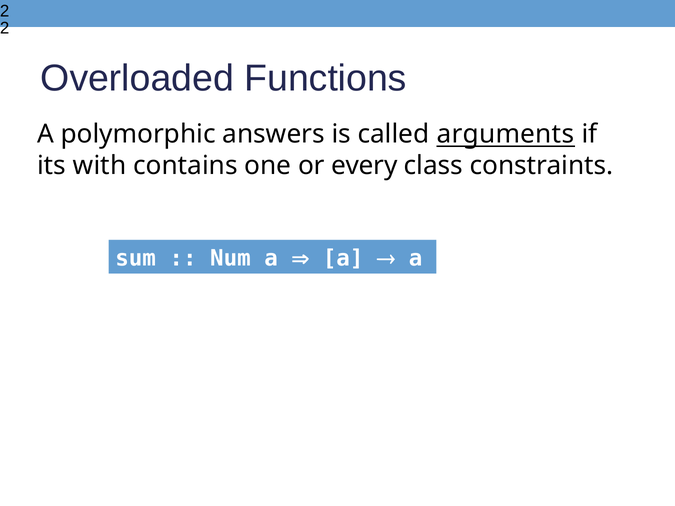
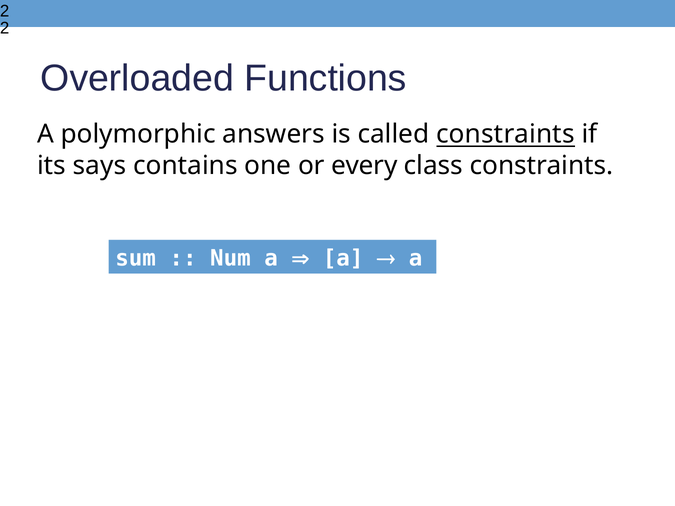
called arguments: arguments -> constraints (505, 134)
with: with -> says (100, 166)
